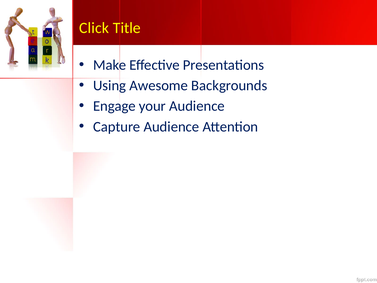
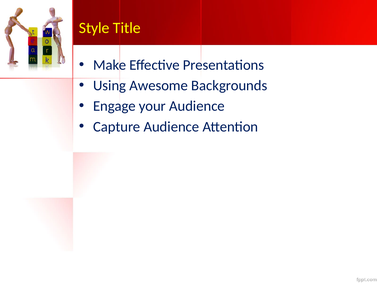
Click: Click -> Style (94, 28)
